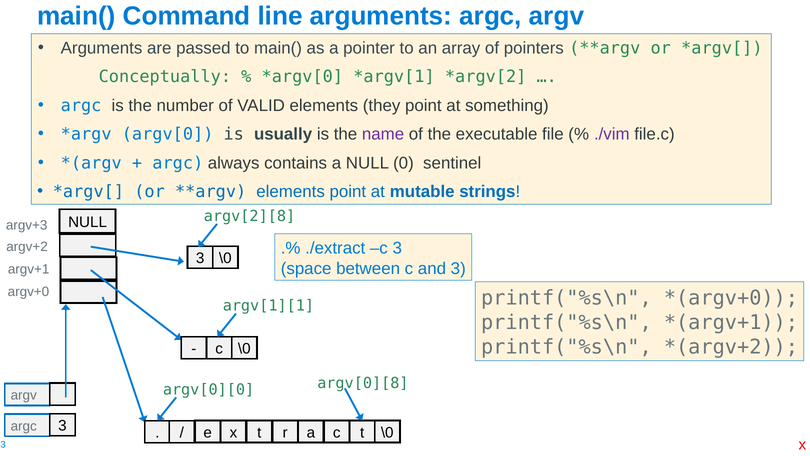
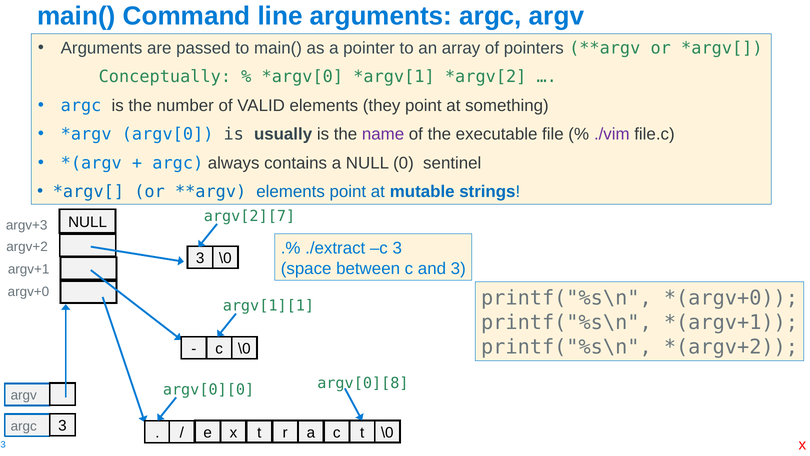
argv[2][8: argv[2][8 -> argv[2][7 (250, 216)
